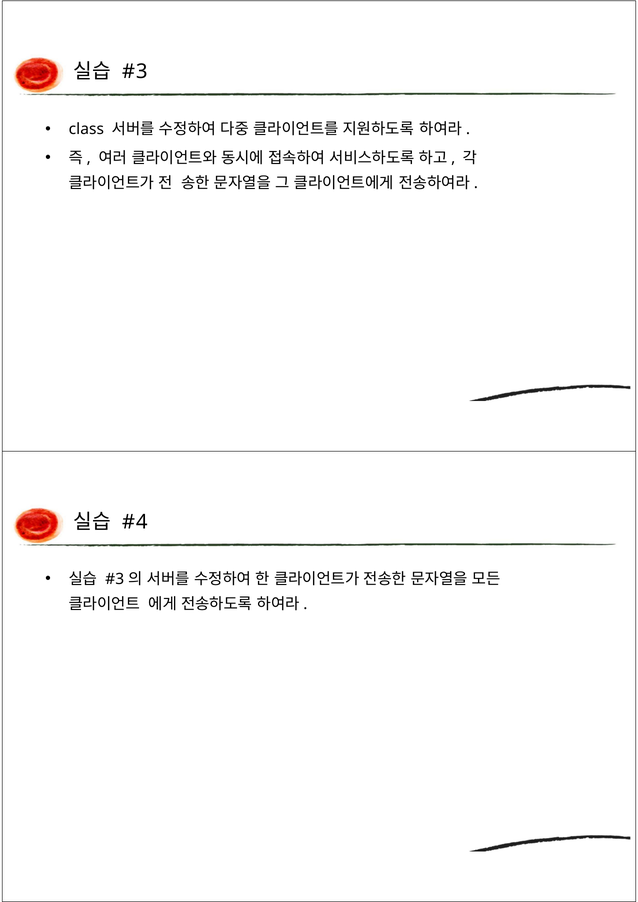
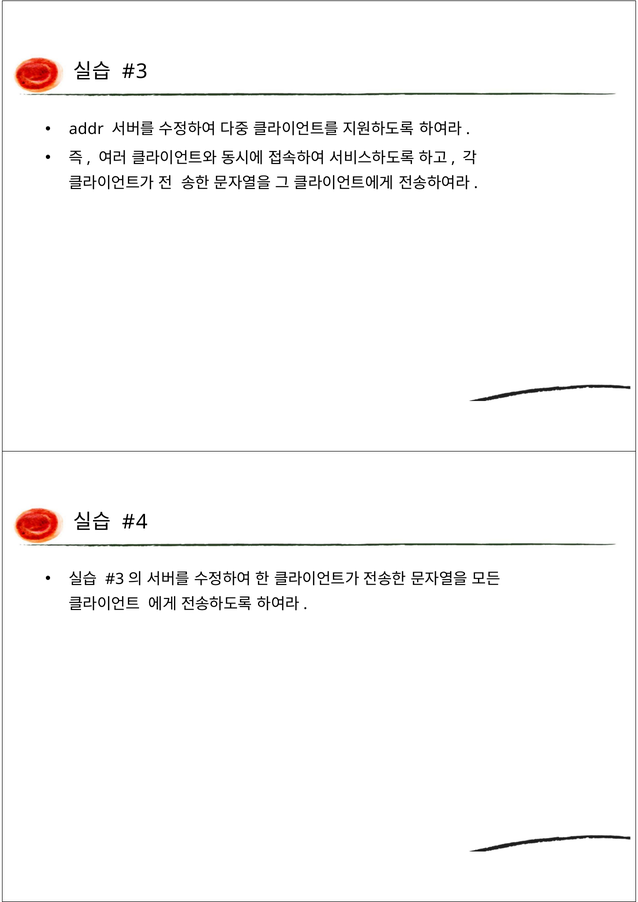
class: class -> addr (86, 129)
